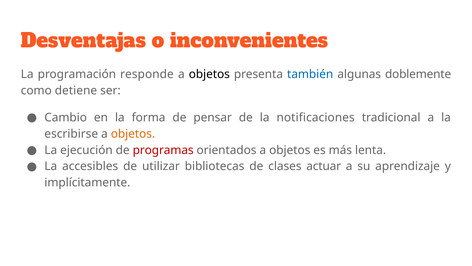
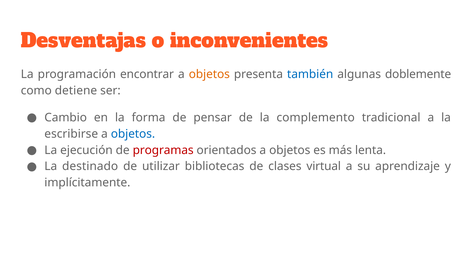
responde: responde -> encontrar (147, 74)
objetos colour: black -> orange (209, 74)
notificaciones: notificaciones -> complemento (316, 117)
objetos colour: orange -> blue (133, 134)
accesibles: accesibles -> destinado (90, 166)
actuar: actuar -> virtual (324, 166)
